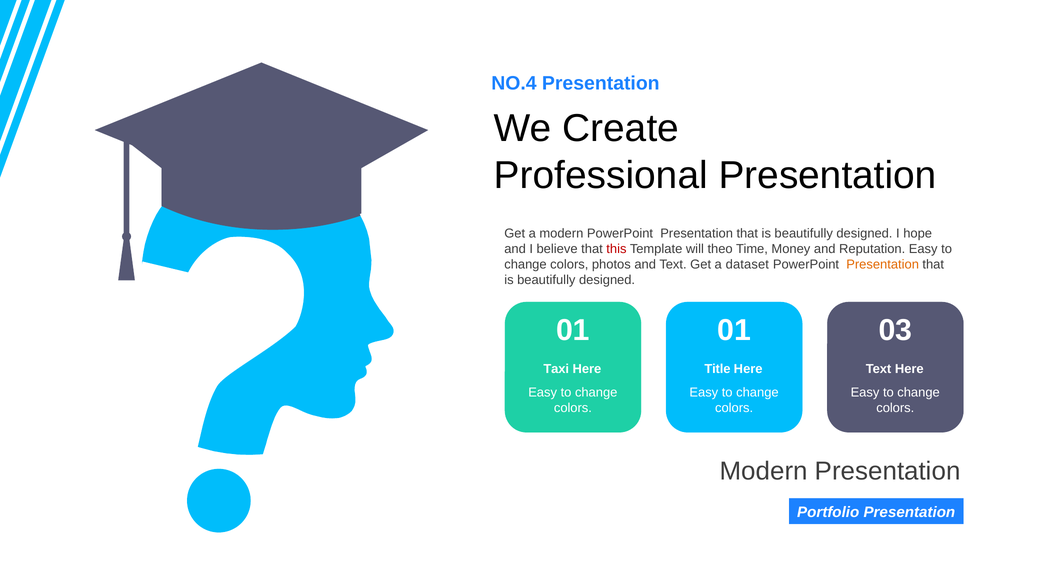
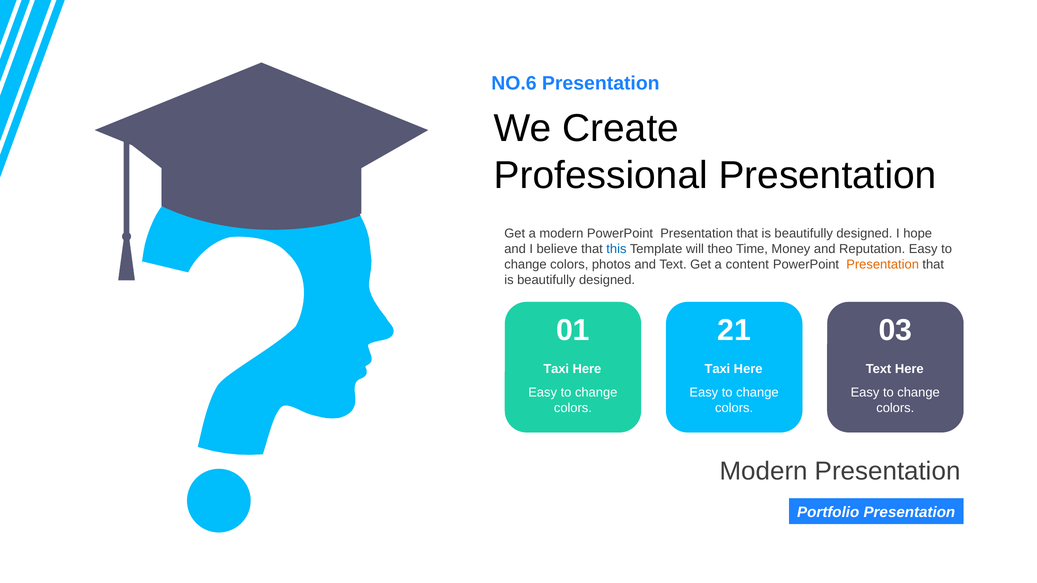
NO.4: NO.4 -> NO.6 (514, 84)
this colour: red -> blue (616, 249)
dataset: dataset -> content (747, 265)
01 01: 01 -> 21 (734, 331)
Title: Title -> Taxi (717, 369)
